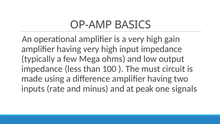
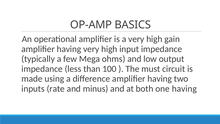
peak: peak -> both (145, 88)
one signals: signals -> having (184, 88)
